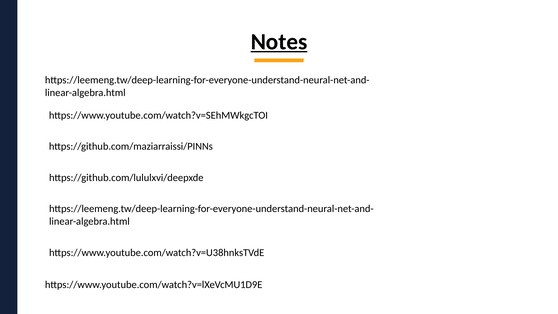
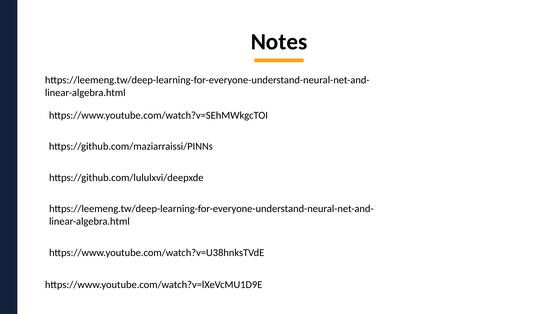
Notes underline: present -> none (279, 42)
